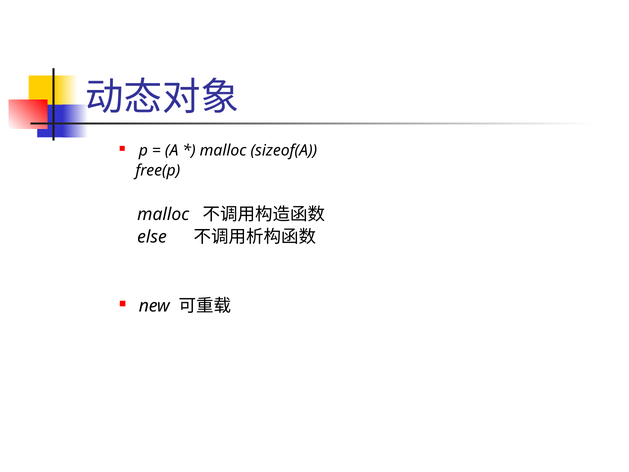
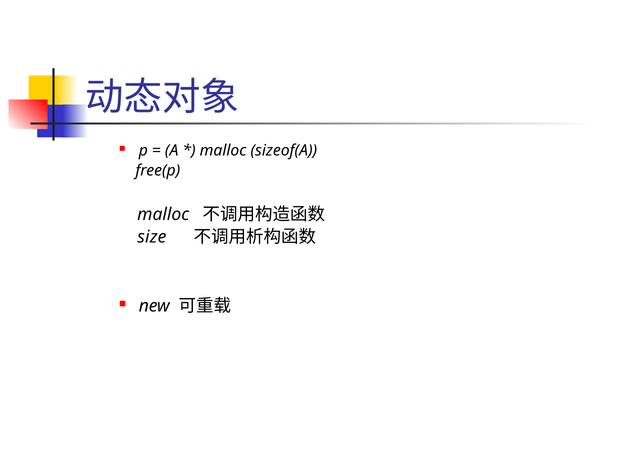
else: else -> size (152, 237)
